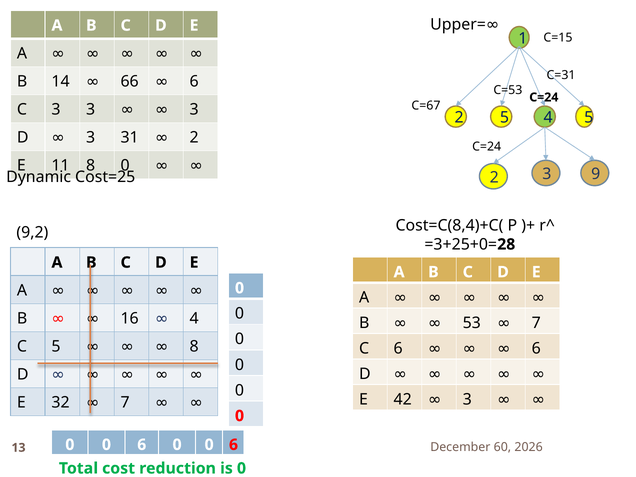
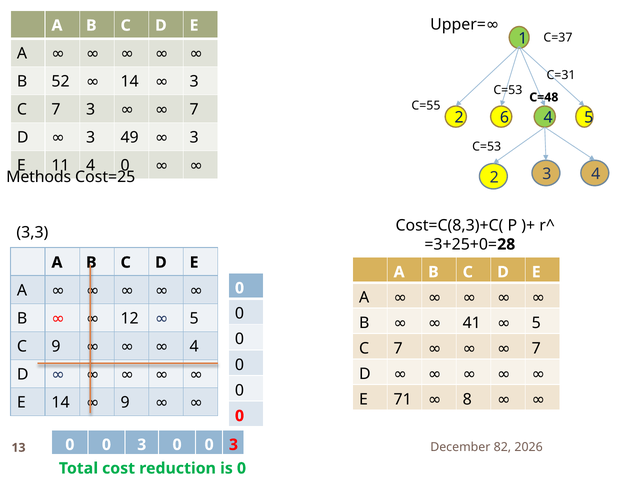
C=15: C=15 -> C=37 (558, 38)
14: 14 -> 52 (61, 82)
66: 66 -> 14 (130, 82)
6: 6 -> 3 (194, 82)
C=24: C=24 -> C=48 (544, 97)
C=67: C=67 -> C=55 (426, 106)
3: 3 -> 7 (56, 110)
3: 3 -> 7 (194, 110)
2 5: 5 -> 6 (504, 118)
31: 31 -> 49 (130, 138)
2: 2 -> 3 (194, 138)
C=24: C=24 -> C=53 (487, 147)
11 8: 8 -> 4 (91, 166)
Dynamic: Dynamic -> Methods (39, 177)
3 9: 9 -> 4 (596, 174)
Cost=C(8,4)+C(: Cost=C(8,4)+C( -> Cost=C(8,3)+C( (449, 225)
9,2: 9,2 -> 3,3 (32, 232)
16: 16 -> 12 (130, 319)
4: 4 -> 5 (194, 319)
53: 53 -> 41 (472, 323)
7: 7 -> 5 (536, 323)
C 5: 5 -> 9 (56, 347)
8: 8 -> 4 (194, 347)
6: 6 -> 7 (398, 348)
6: 6 -> 7 (536, 348)
42: 42 -> 71 (403, 399)
3: 3 -> 8 (467, 399)
E 32: 32 -> 14 (61, 403)
7: 7 -> 9 (125, 403)
6: 6 -> 3 (142, 445)
6: 6 -> 3 (234, 445)
60: 60 -> 82 (502, 447)
